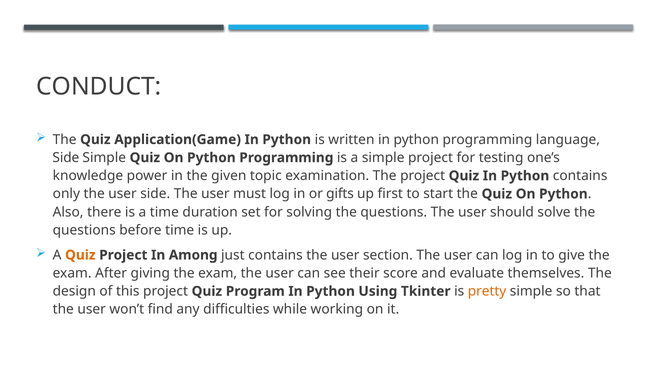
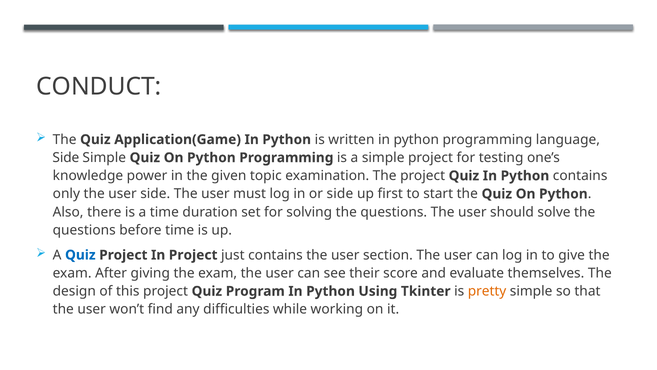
or gifts: gifts -> side (340, 194)
Quiz colour: orange -> blue (80, 255)
In Among: Among -> Project (193, 255)
